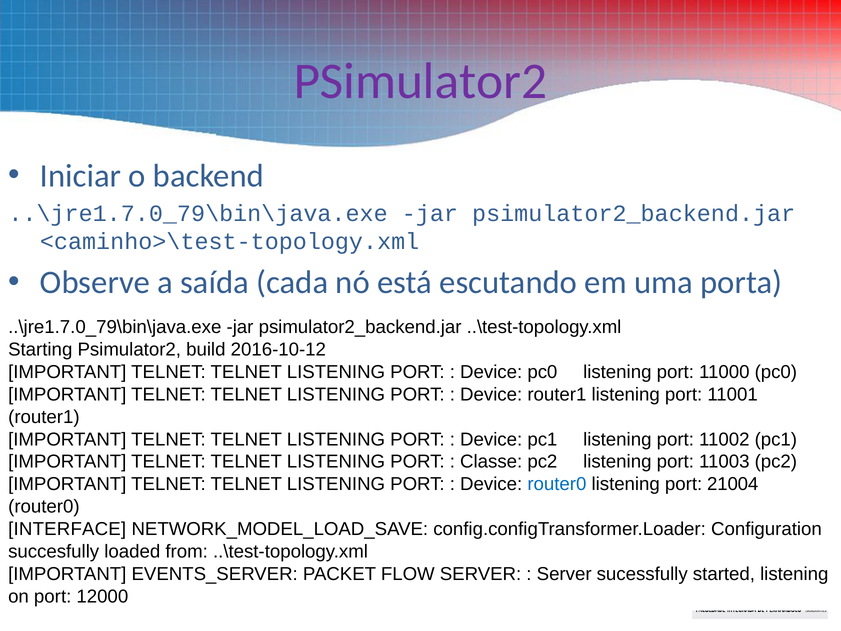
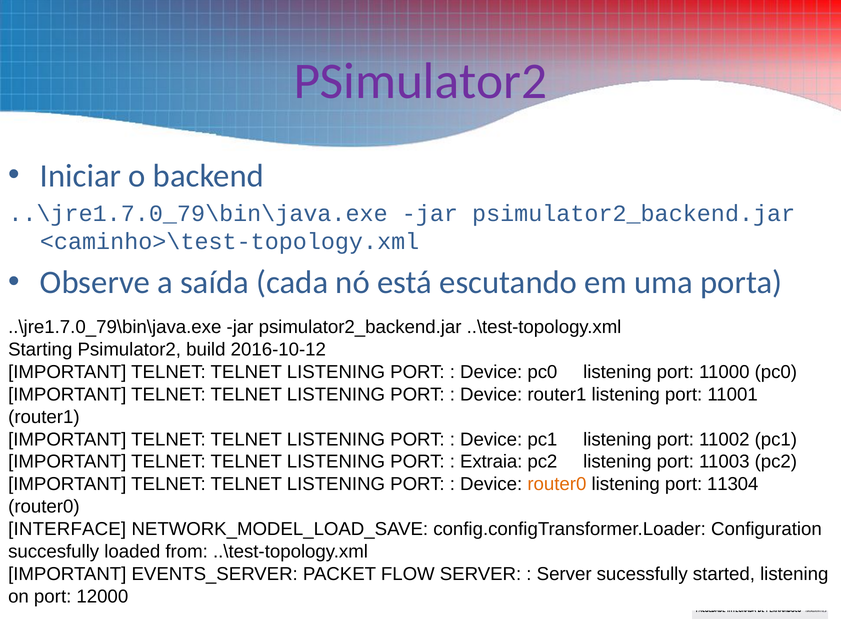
Classe: Classe -> Extraia (491, 462)
router0 colour: blue -> orange (557, 484)
21004: 21004 -> 11304 (733, 484)
